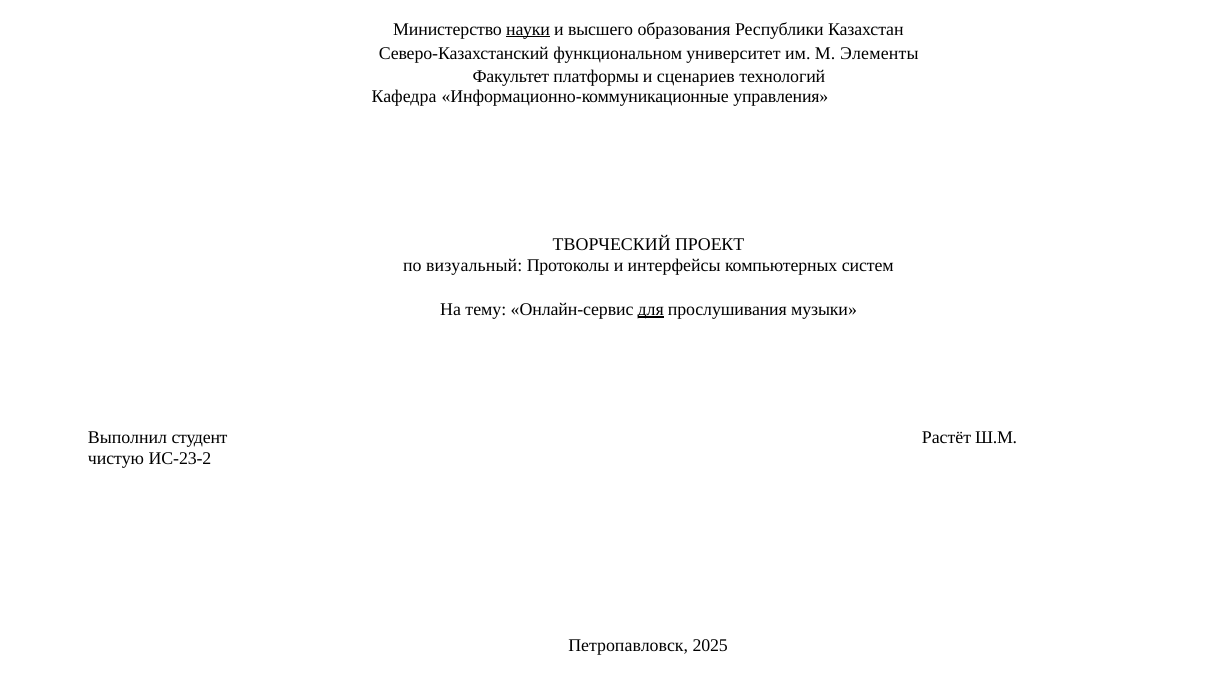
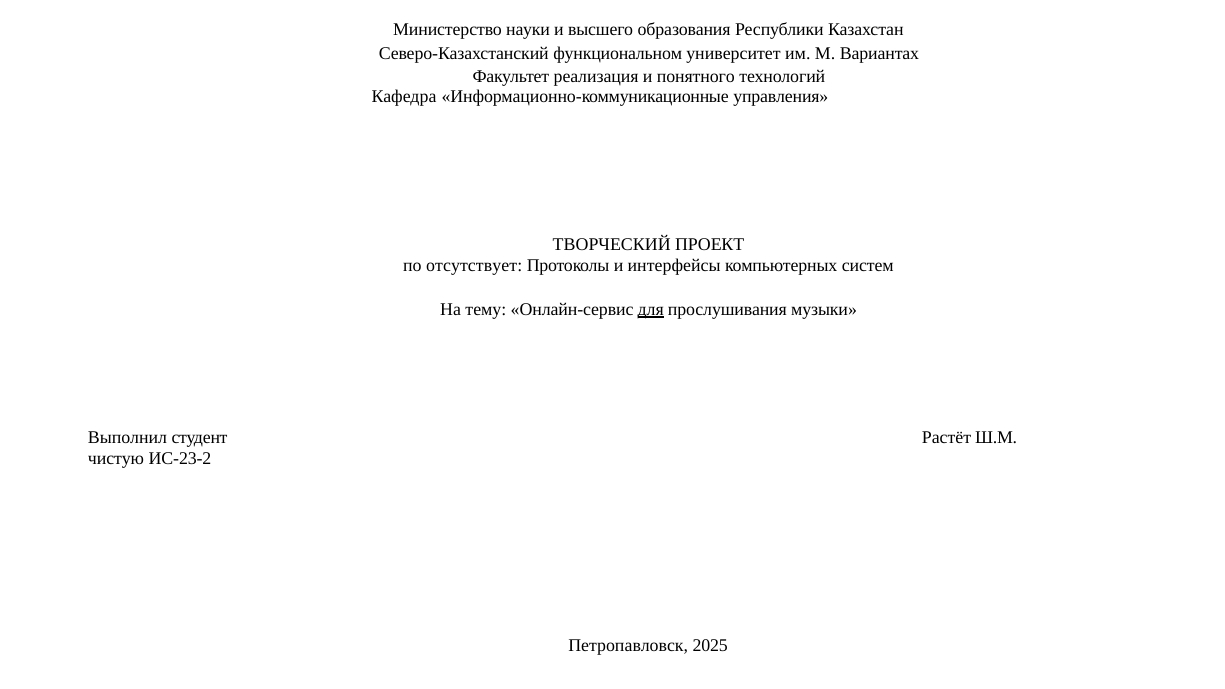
науки underline: present -> none (528, 29)
Элементы: Элементы -> Вариантах (880, 53)
платформы: платформы -> реализация (596, 76)
сценариев: сценариев -> понятного (696, 76)
визуальный: визуальный -> отсутствует (474, 266)
